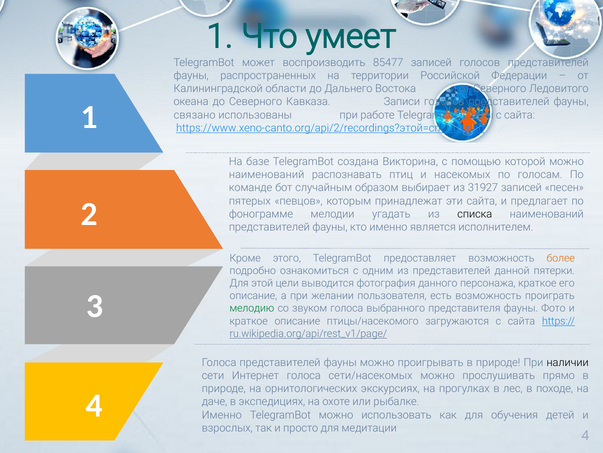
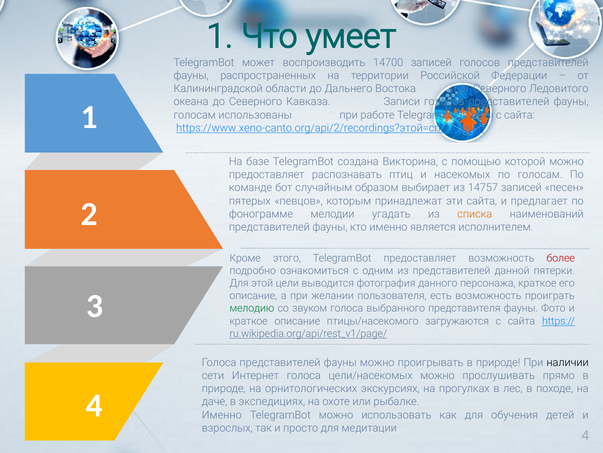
85477: 85477 -> 14700 (388, 62)
связано: связано -> голосам (195, 115)
наименований: наименований -> предоставляет (267, 174)
31927: 31927 -> 14757 (483, 188)
списка colour: black -> orange (475, 214)
более colour: orange -> red (561, 258)
сети/насекомых: сети/насекомых -> цели/насекомых (371, 375)
